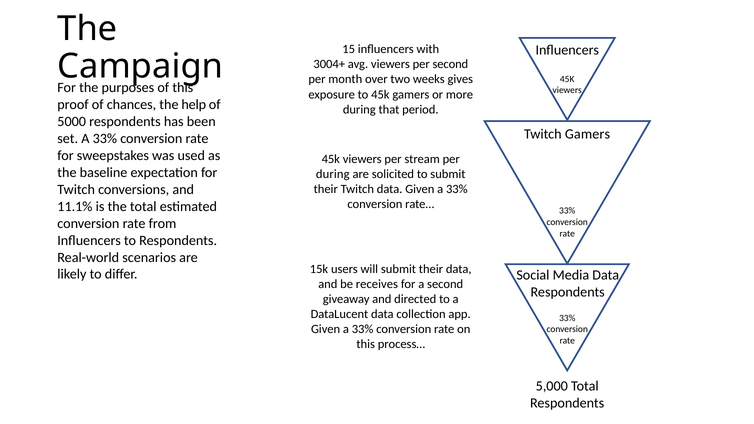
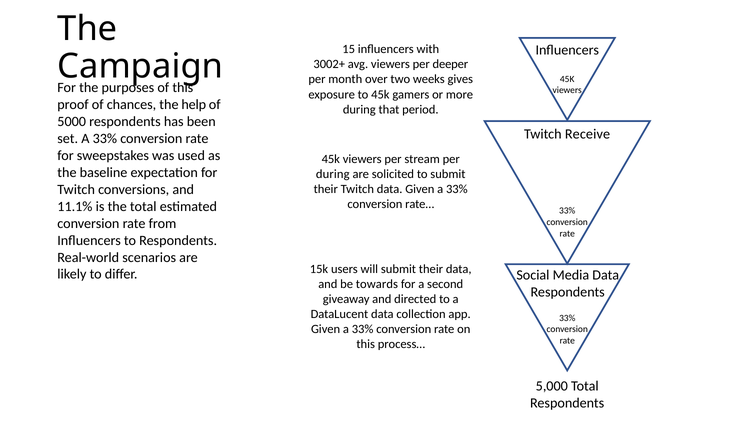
3004+: 3004+ -> 3002+ (329, 64)
per second: second -> deeper (450, 64)
Twitch Gamers: Gamers -> Receive (587, 134)
receives: receives -> towards (377, 284)
